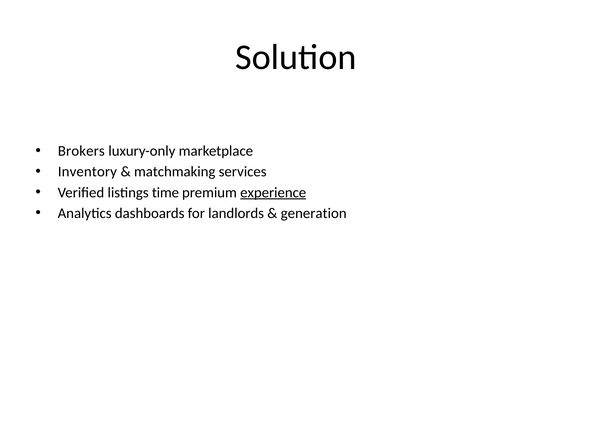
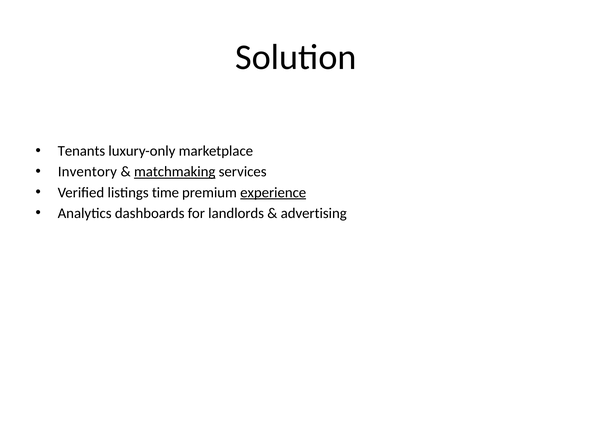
Brokers: Brokers -> Tenants (81, 151)
matchmaking underline: none -> present (175, 172)
generation: generation -> advertising (314, 213)
